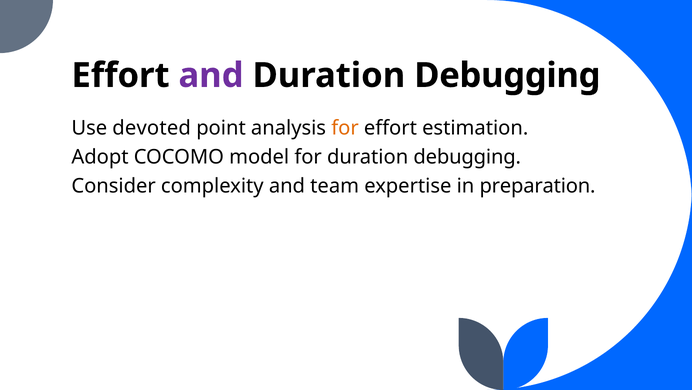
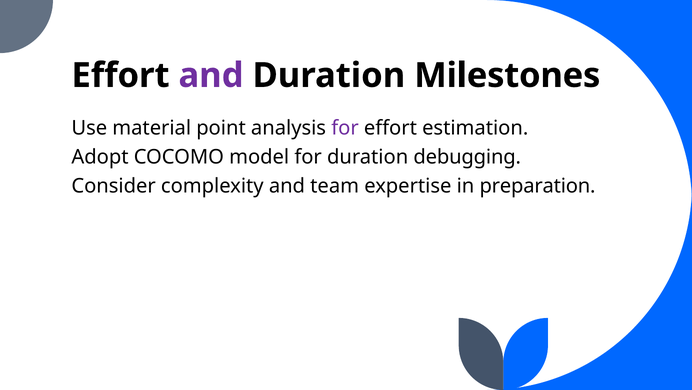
Debugging: Debugging -> Milestones (507, 75)
devoted: devoted -> material (152, 128)
for colour: orange -> purple (345, 128)
